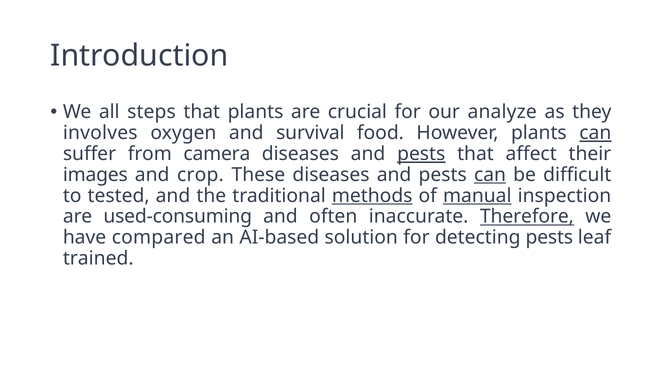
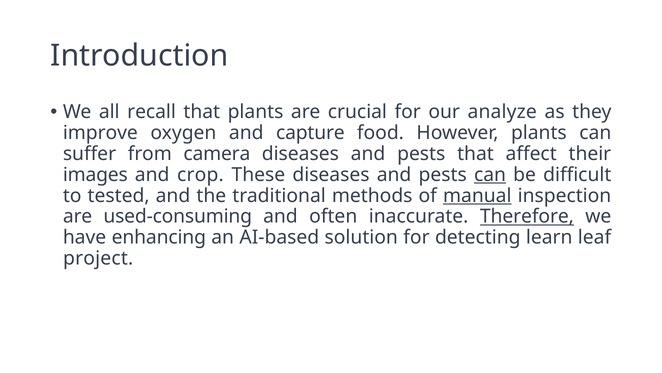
steps: steps -> recall (152, 112)
involves: involves -> improve (100, 133)
survival: survival -> capture (310, 133)
can underline: present -> none (595, 133)
pests underline: present -> none (421, 154)
methods underline: present -> none (372, 195)
compared: compared -> enhancing (159, 237)
detecting pests: pests -> learn (549, 237)
trained: trained -> project (98, 258)
